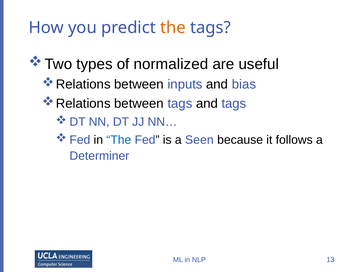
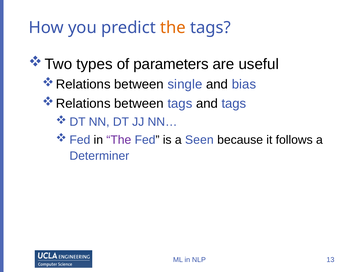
normalized: normalized -> parameters (171, 64)
inputs: inputs -> single (185, 84)
The colour: blue -> purple (119, 140)
